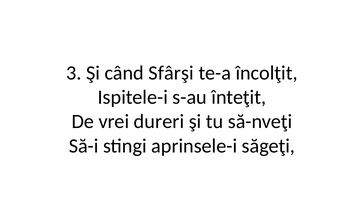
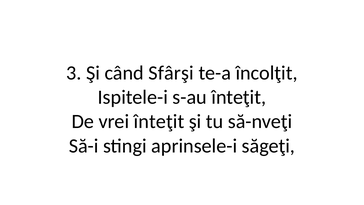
vrei dureri: dureri -> înteţit (159, 121)
